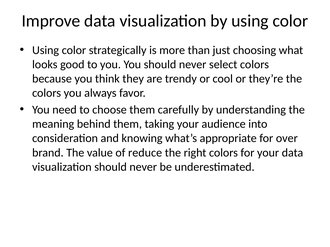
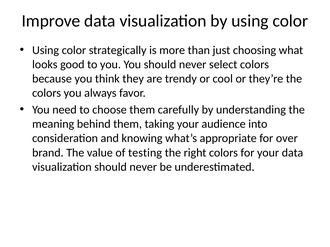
reduce: reduce -> testing (145, 153)
